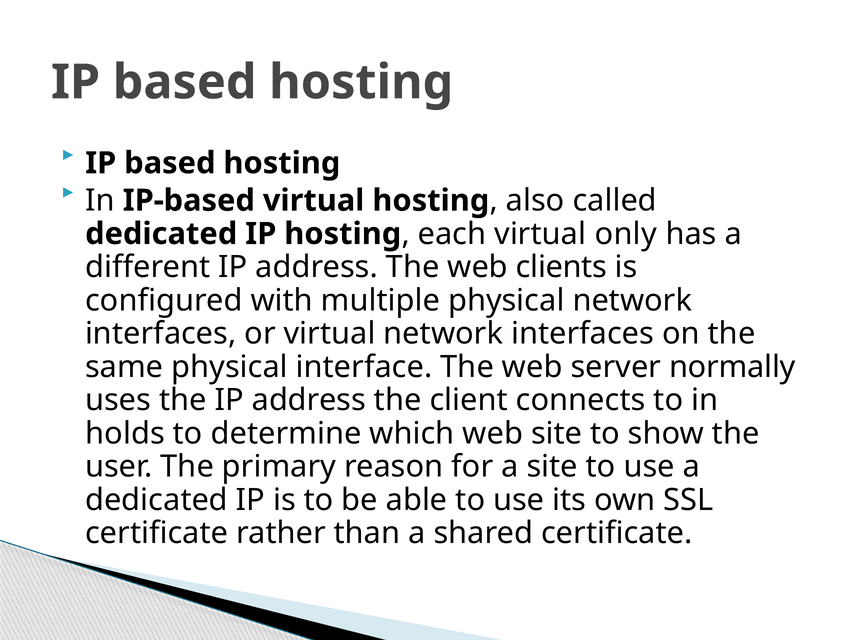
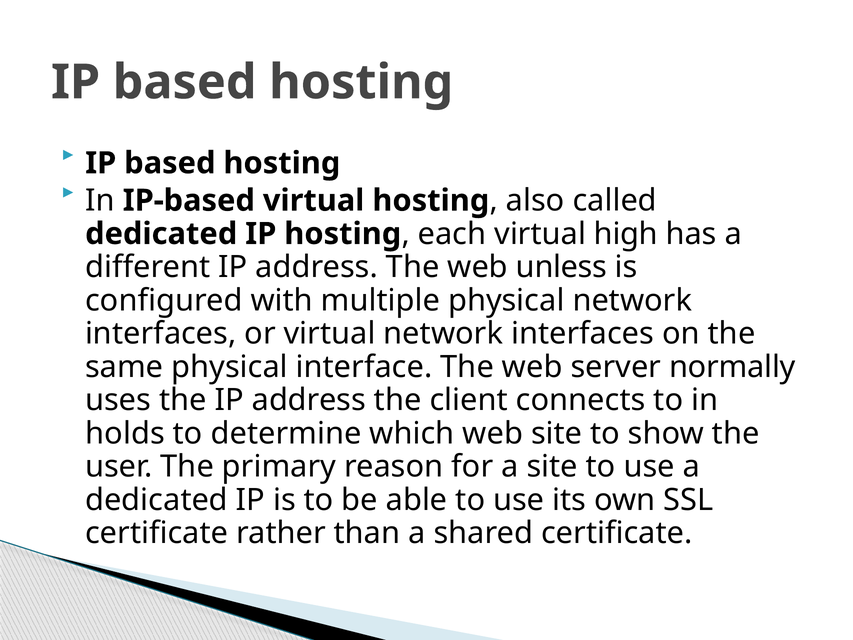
only: only -> high (626, 234)
clients: clients -> unless (561, 267)
